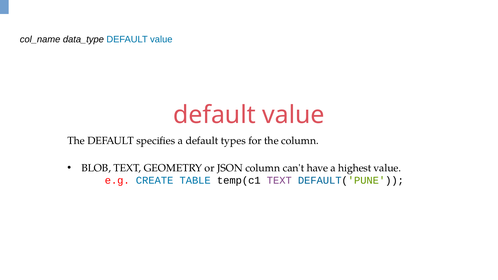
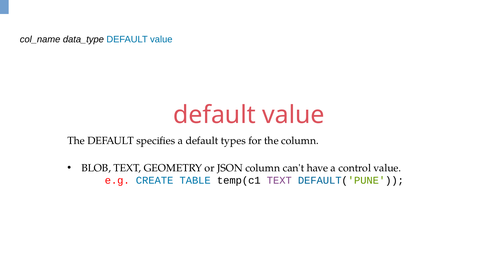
highest: highest -> control (355, 168)
